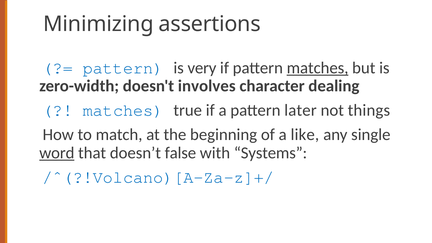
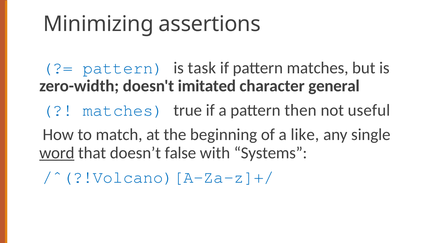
very: very -> task (202, 68)
matches underline: present -> none (318, 68)
involves: involves -> imitated (207, 86)
dealing: dealing -> general (334, 86)
later: later -> then (301, 110)
things: things -> useful (369, 110)
